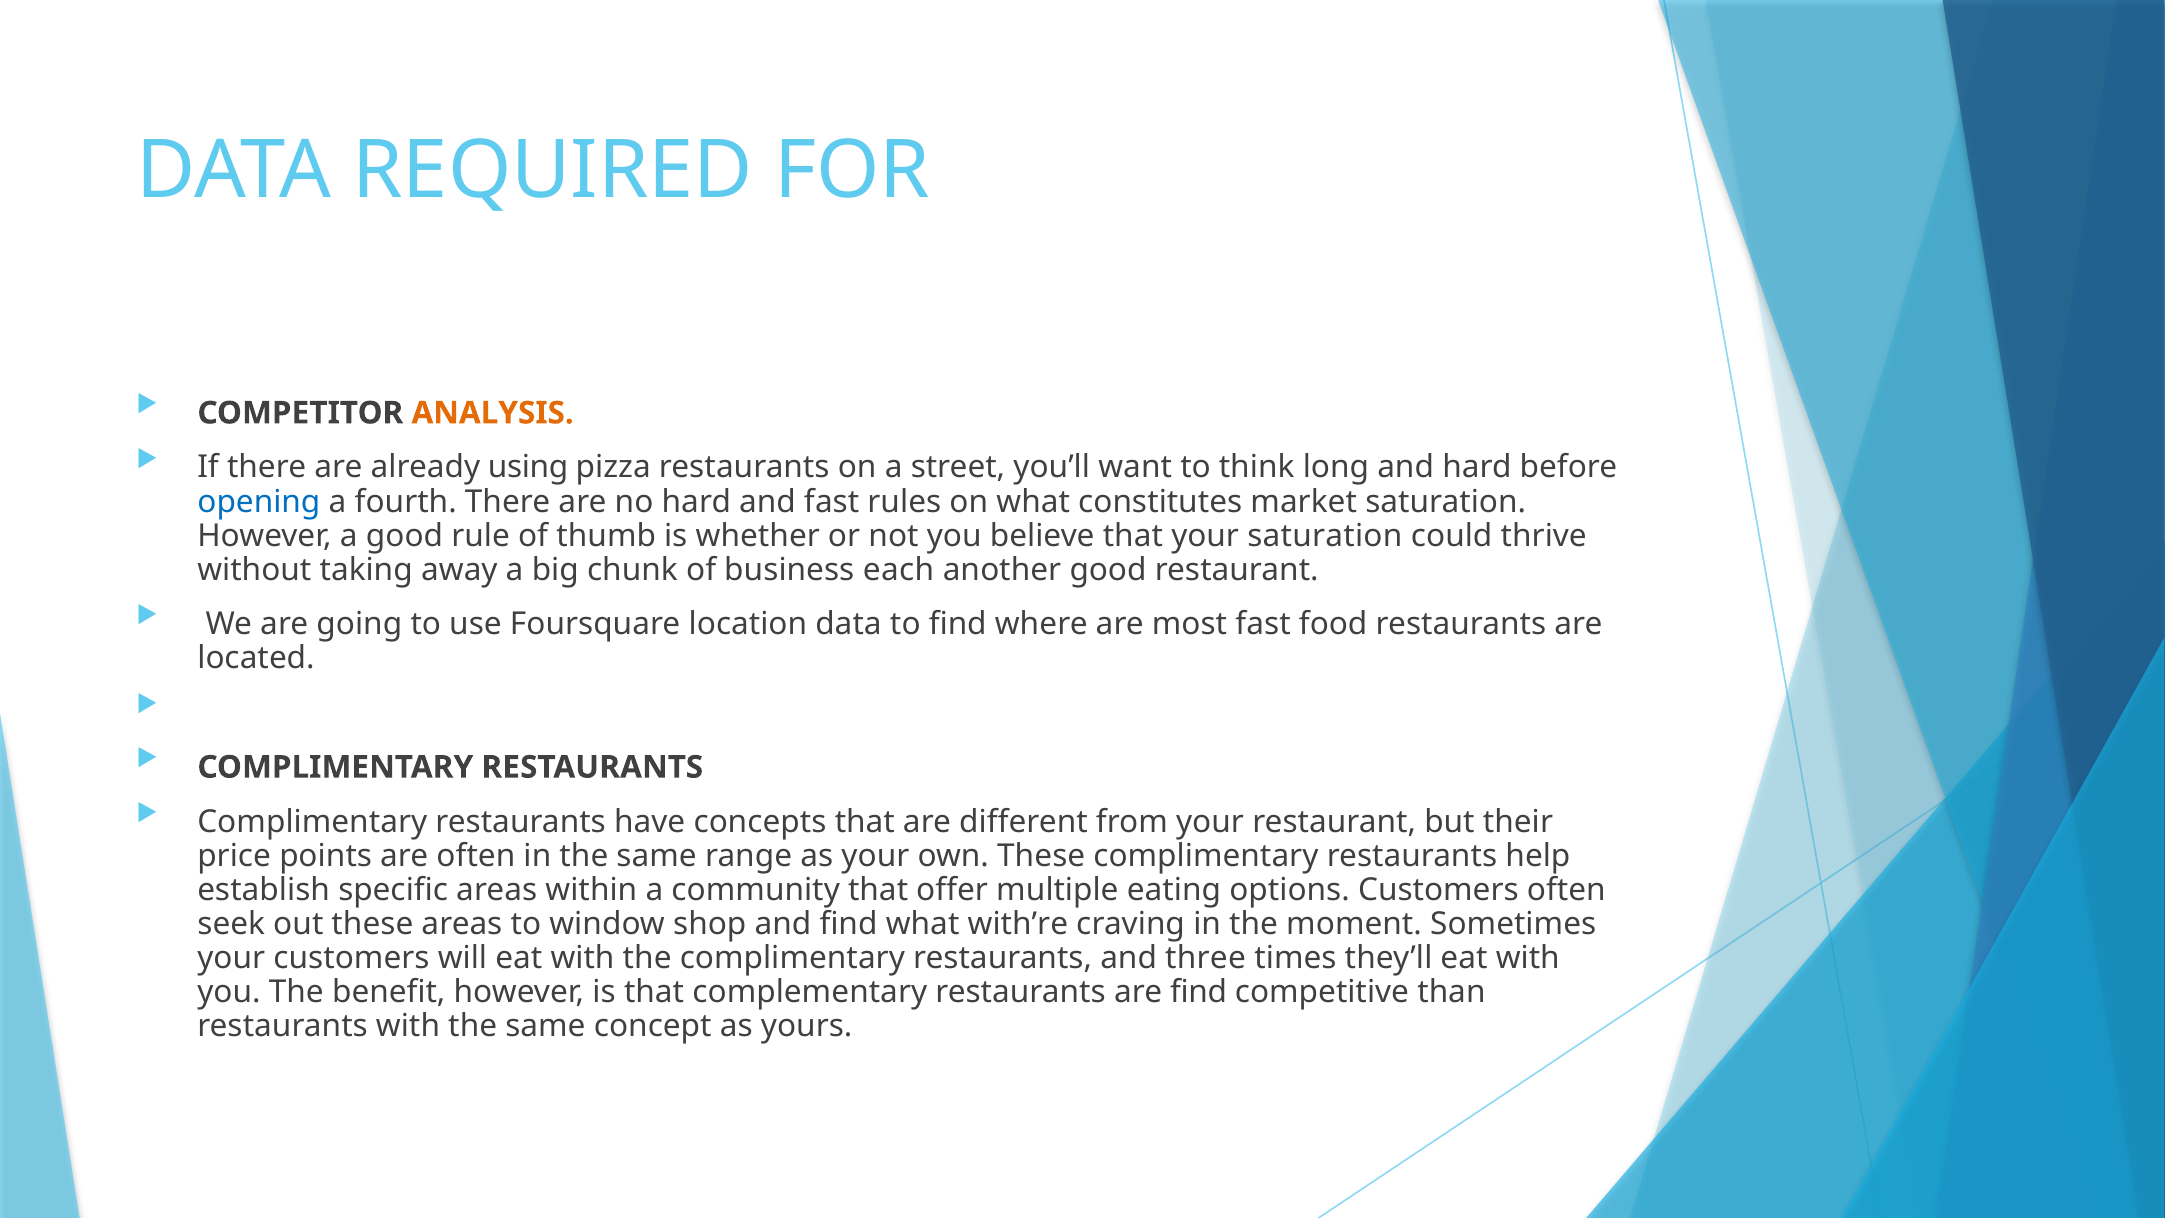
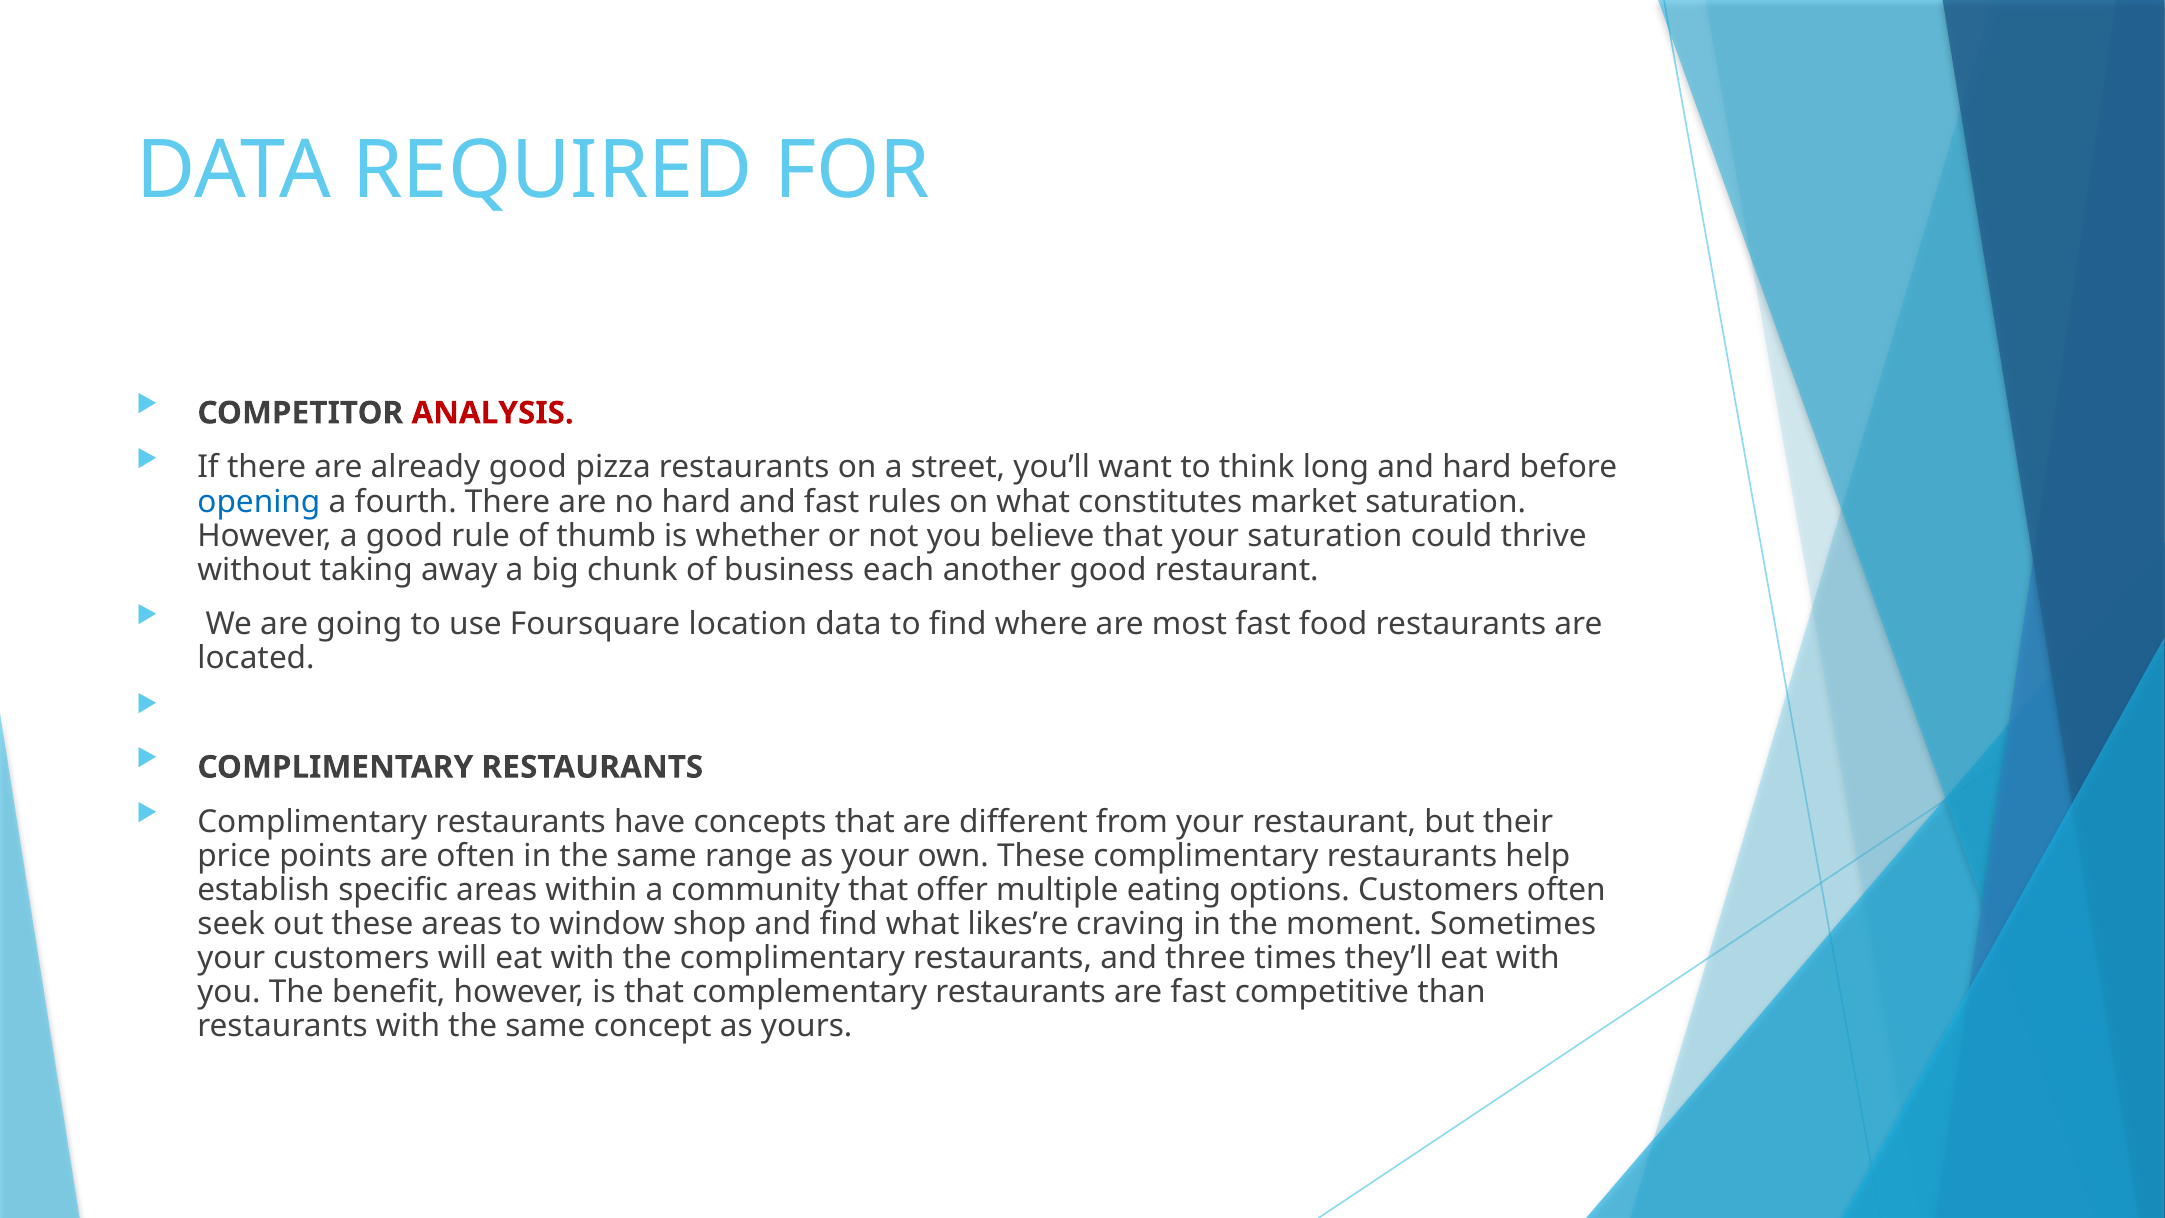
ANALYSIS colour: orange -> red (493, 413)
already using: using -> good (528, 467)
with’re: with’re -> likes’re (1018, 924)
are find: find -> fast (1198, 992)
